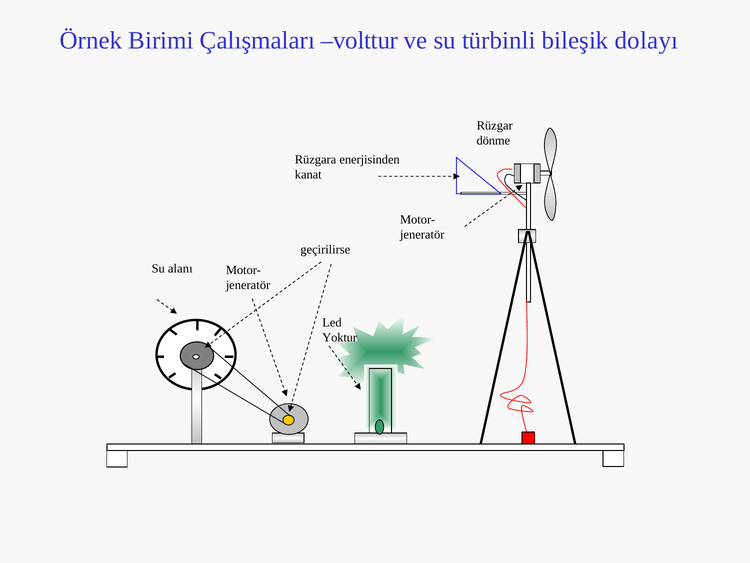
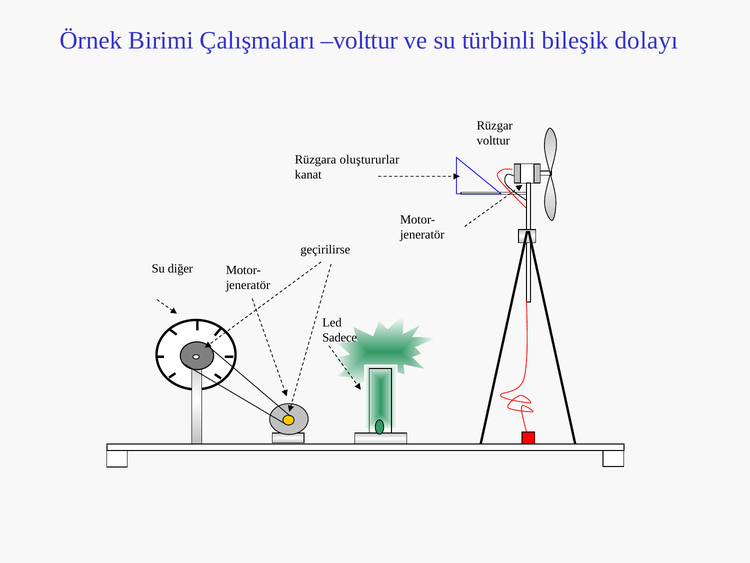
dönme: dönme -> volttur (493, 140)
enerjisinden: enerjisinden -> oluştururlar (369, 159)
alanı: alanı -> diğer (180, 268)
Yoktur: Yoktur -> Sadece (340, 337)
